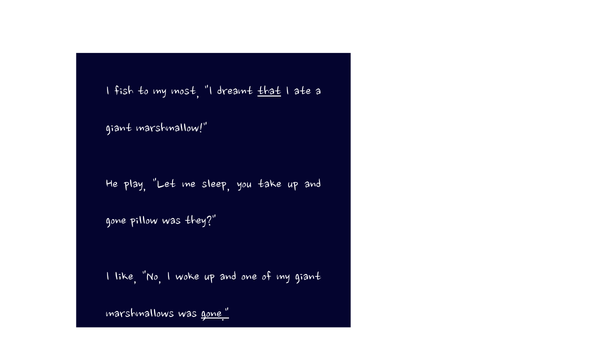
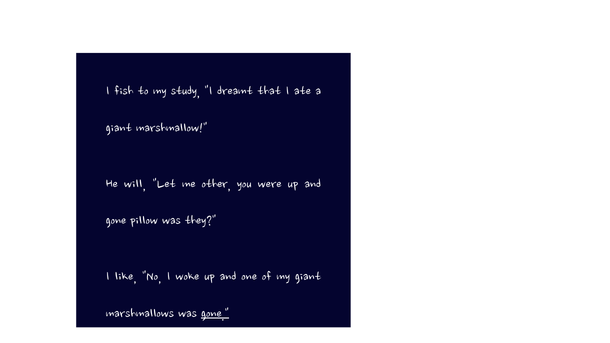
most: most -> study (186, 89)
that underline: present -> none (269, 89)
play: play -> will (135, 182)
sleep: sleep -> other (216, 182)
take: take -> were (270, 182)
